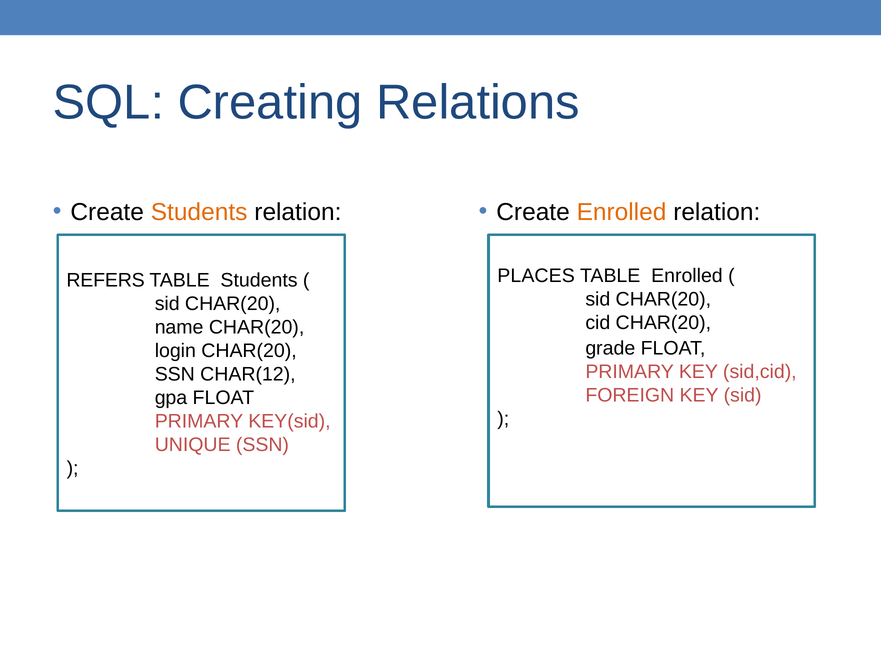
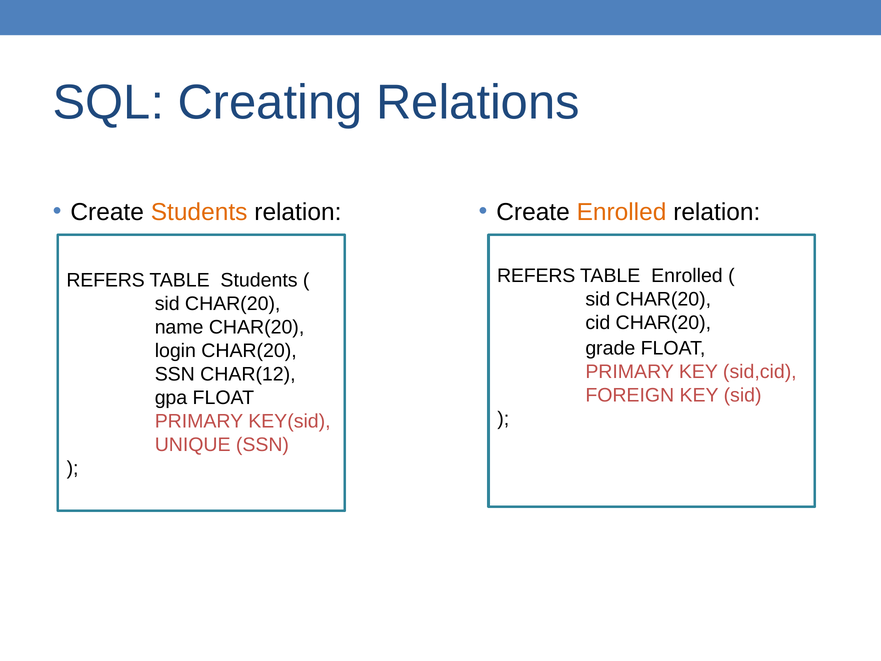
PLACES: PLACES -> REFERS (536, 276)
